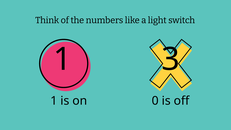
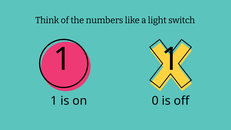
1 3: 3 -> 1 (171, 59)
